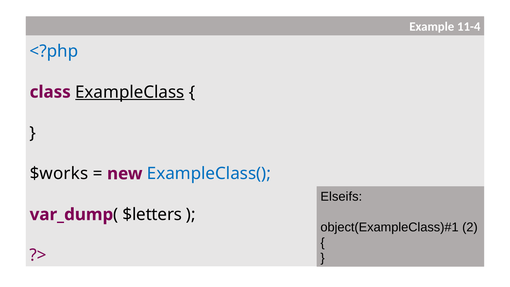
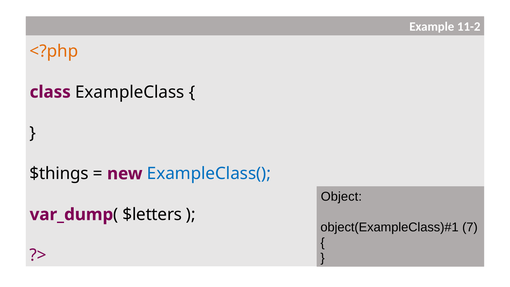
11-4: 11-4 -> 11-2 (469, 27)
<?php colour: blue -> orange (54, 51)
ExampleClass underline: present -> none (130, 92)
$works: $works -> $things (59, 174)
Elseifs: Elseifs -> Object (341, 197)
2: 2 -> 7 (470, 227)
